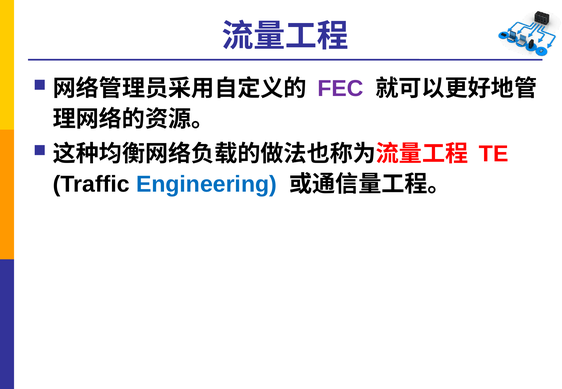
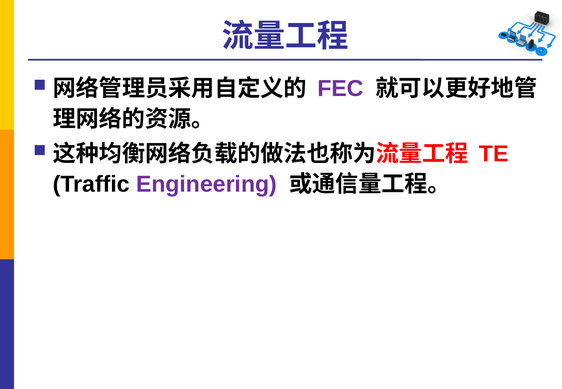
Engineering colour: blue -> purple (206, 184)
